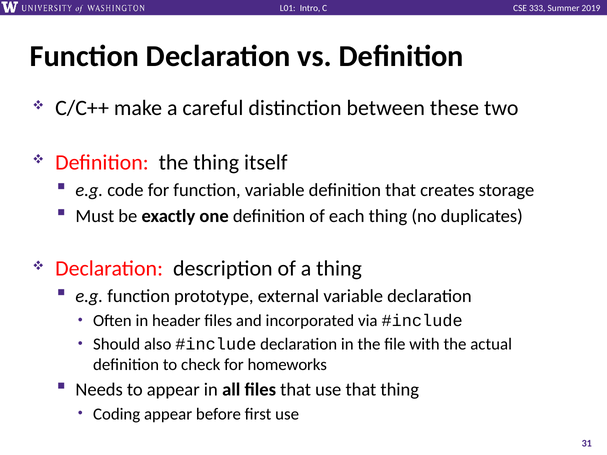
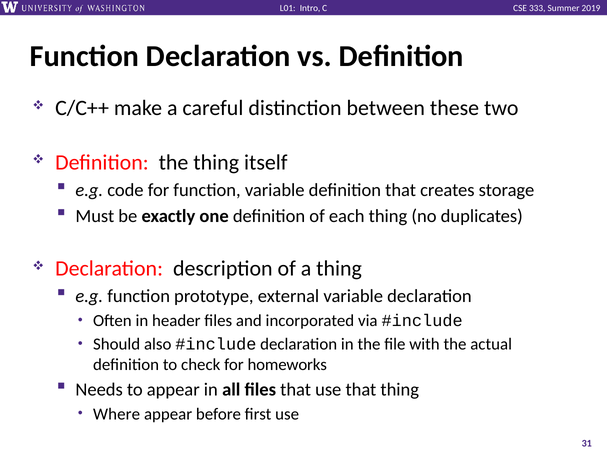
Coding: Coding -> Where (117, 414)
